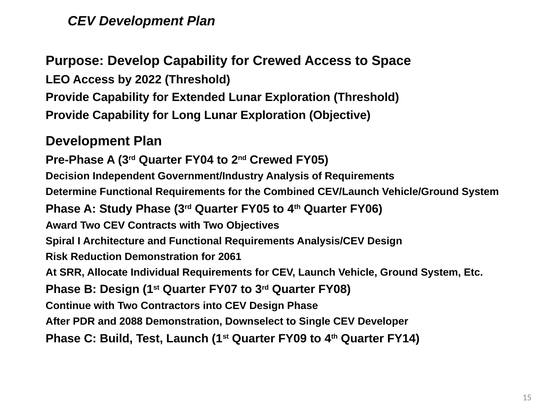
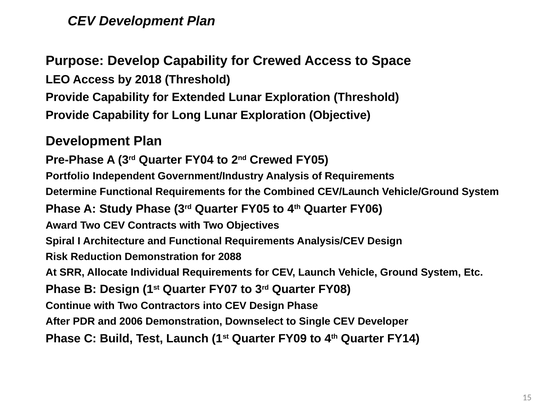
2022: 2022 -> 2018 (148, 80)
Decision: Decision -> Portfolio (68, 177)
2061: 2061 -> 2088 (230, 257)
2088: 2088 -> 2006 (131, 322)
